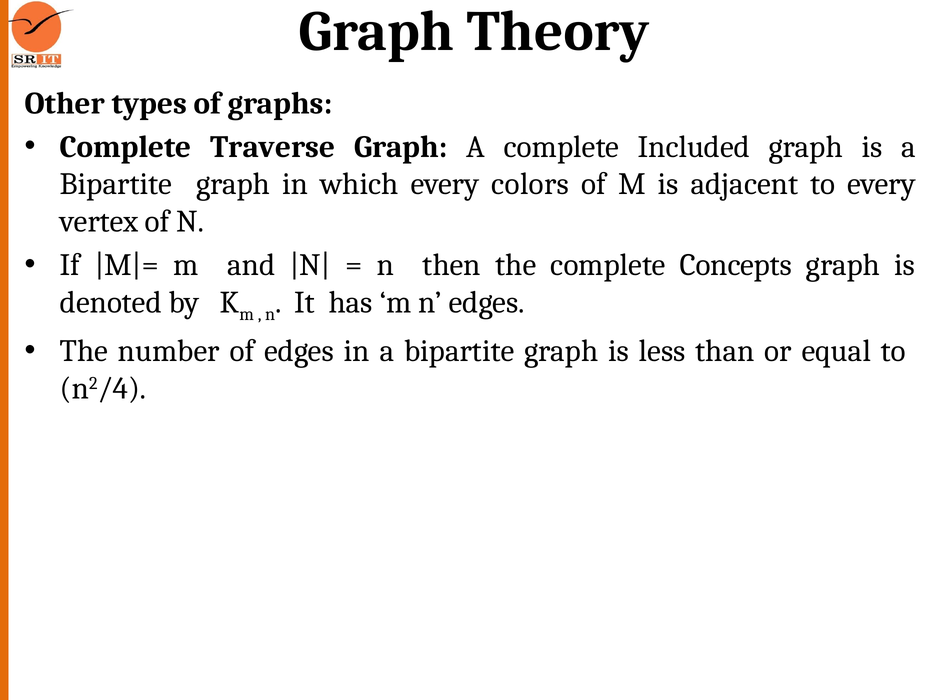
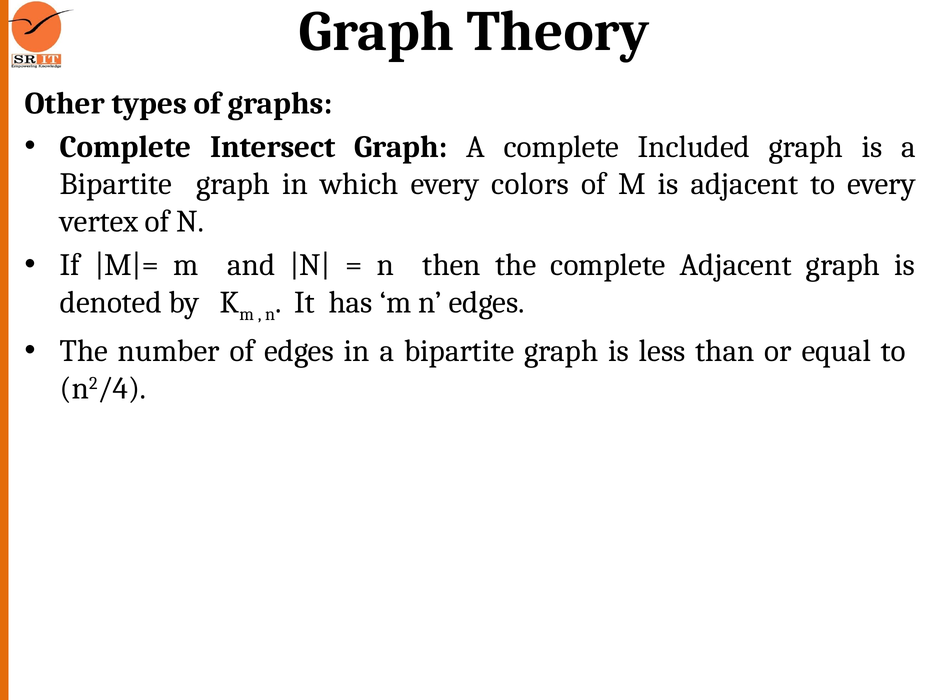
Traverse: Traverse -> Intersect (273, 147)
complete Concepts: Concepts -> Adjacent (736, 265)
